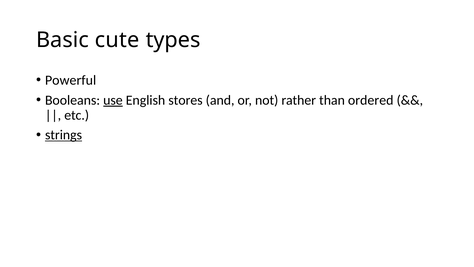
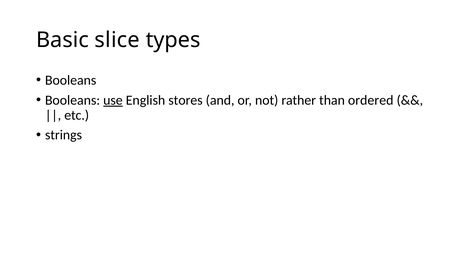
cute: cute -> slice (117, 40)
Powerful: Powerful -> Booleans (71, 80)
strings underline: present -> none (64, 135)
